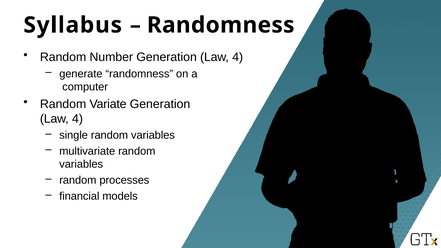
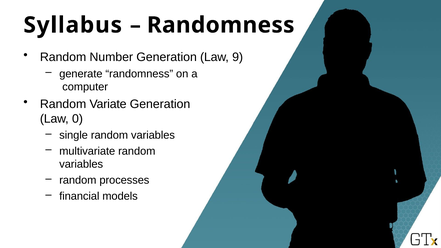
Number Generation Law 4: 4 -> 9 (238, 57)
4: 4 -> 0 (77, 119)
